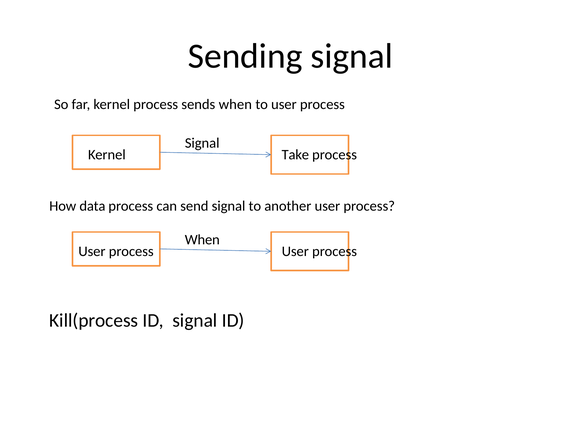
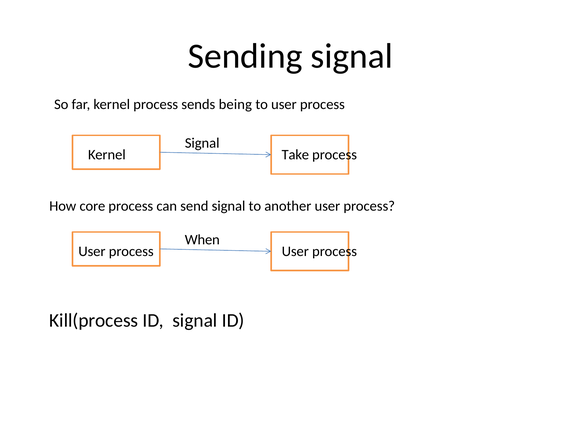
sends when: when -> being (235, 105)
data: data -> core (92, 206)
